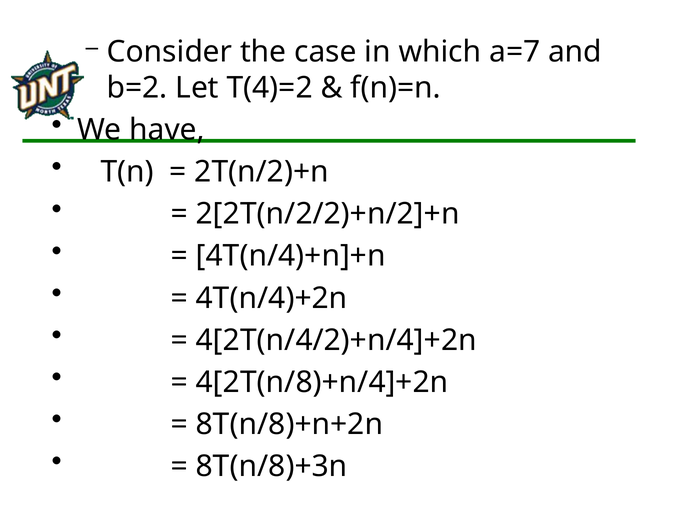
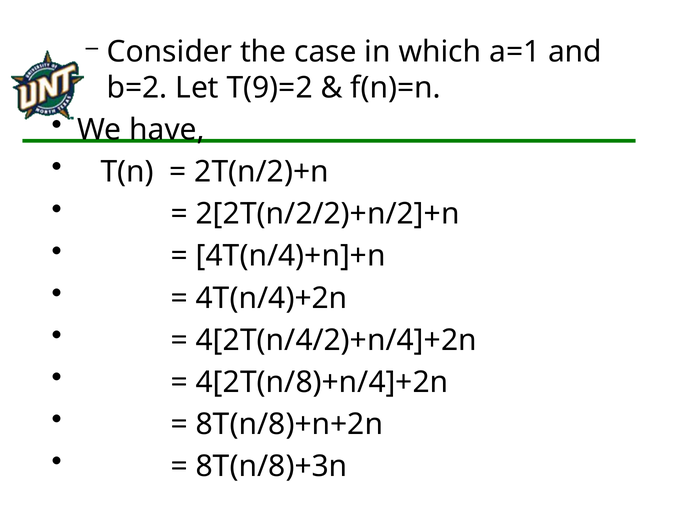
a=7: a=7 -> a=1 (515, 52)
T(4)=2: T(4)=2 -> T(9)=2 (270, 88)
